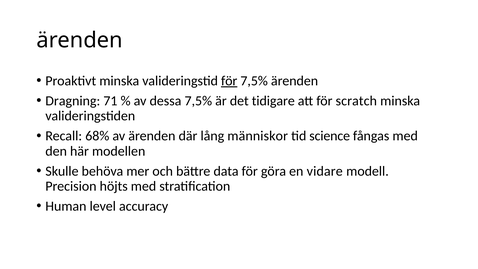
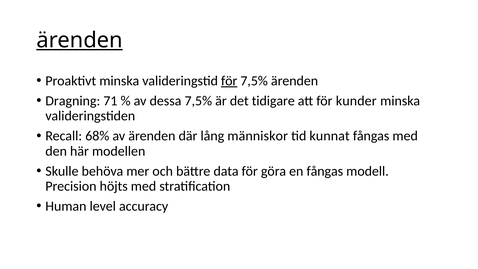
ärenden underline: none -> present (80, 40)
scratch: scratch -> kunder (356, 101)
science: science -> kunnat (330, 136)
en vidare: vidare -> fångas (325, 171)
